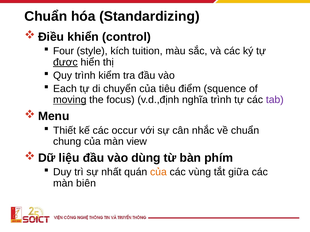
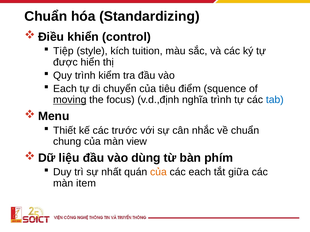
Four: Four -> Tiệp (63, 51)
được underline: present -> none (65, 62)
tab colour: purple -> blue (275, 100)
occur: occur -> trước (124, 131)
các vùng: vùng -> each (200, 172)
biên: biên -> item (86, 184)
